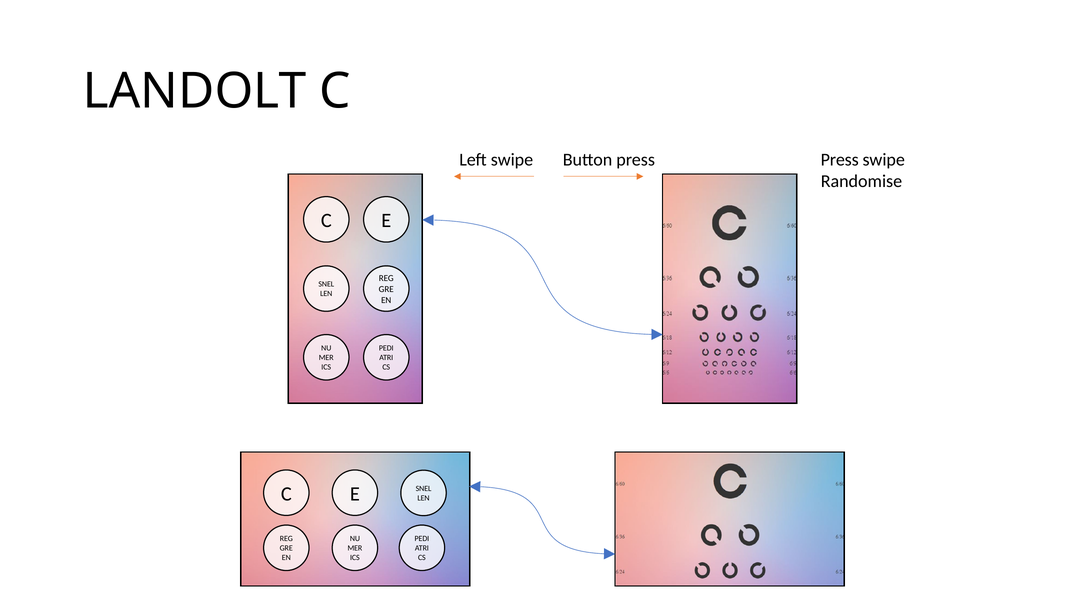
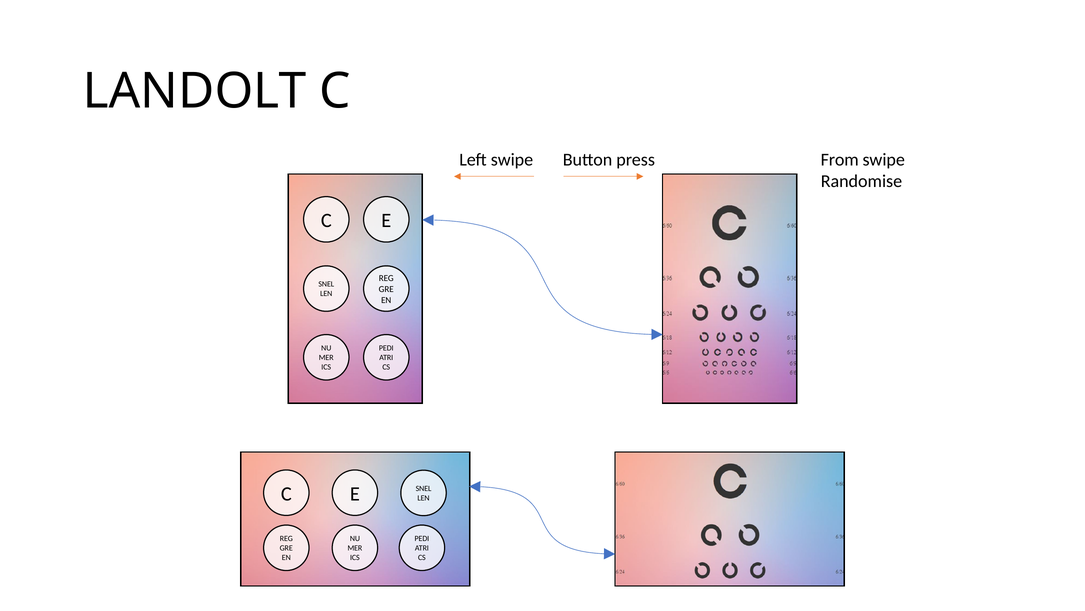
swipe Press: Press -> From (840, 159)
